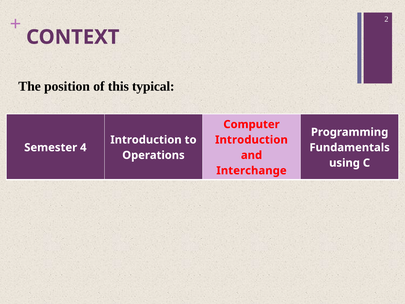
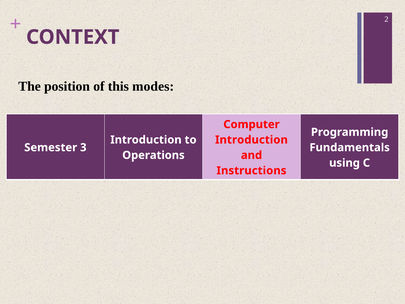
typical: typical -> modes (153, 86)
4: 4 -> 3 (83, 147)
Interchange: Interchange -> Instructions (251, 170)
